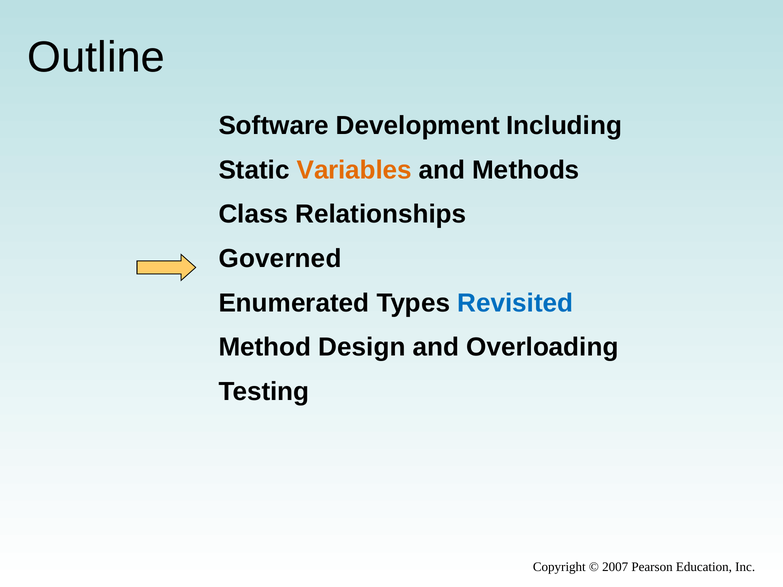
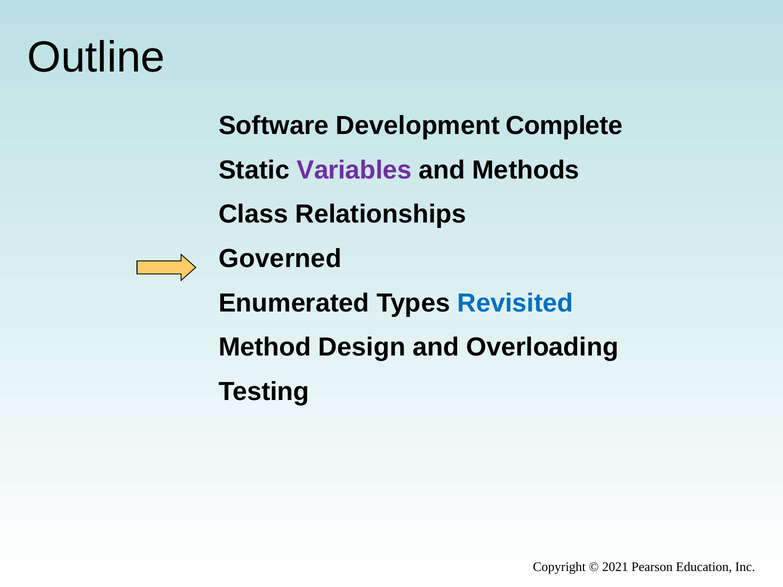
Including: Including -> Complete (564, 126)
Variables colour: orange -> purple (354, 170)
2007: 2007 -> 2021 (615, 567)
